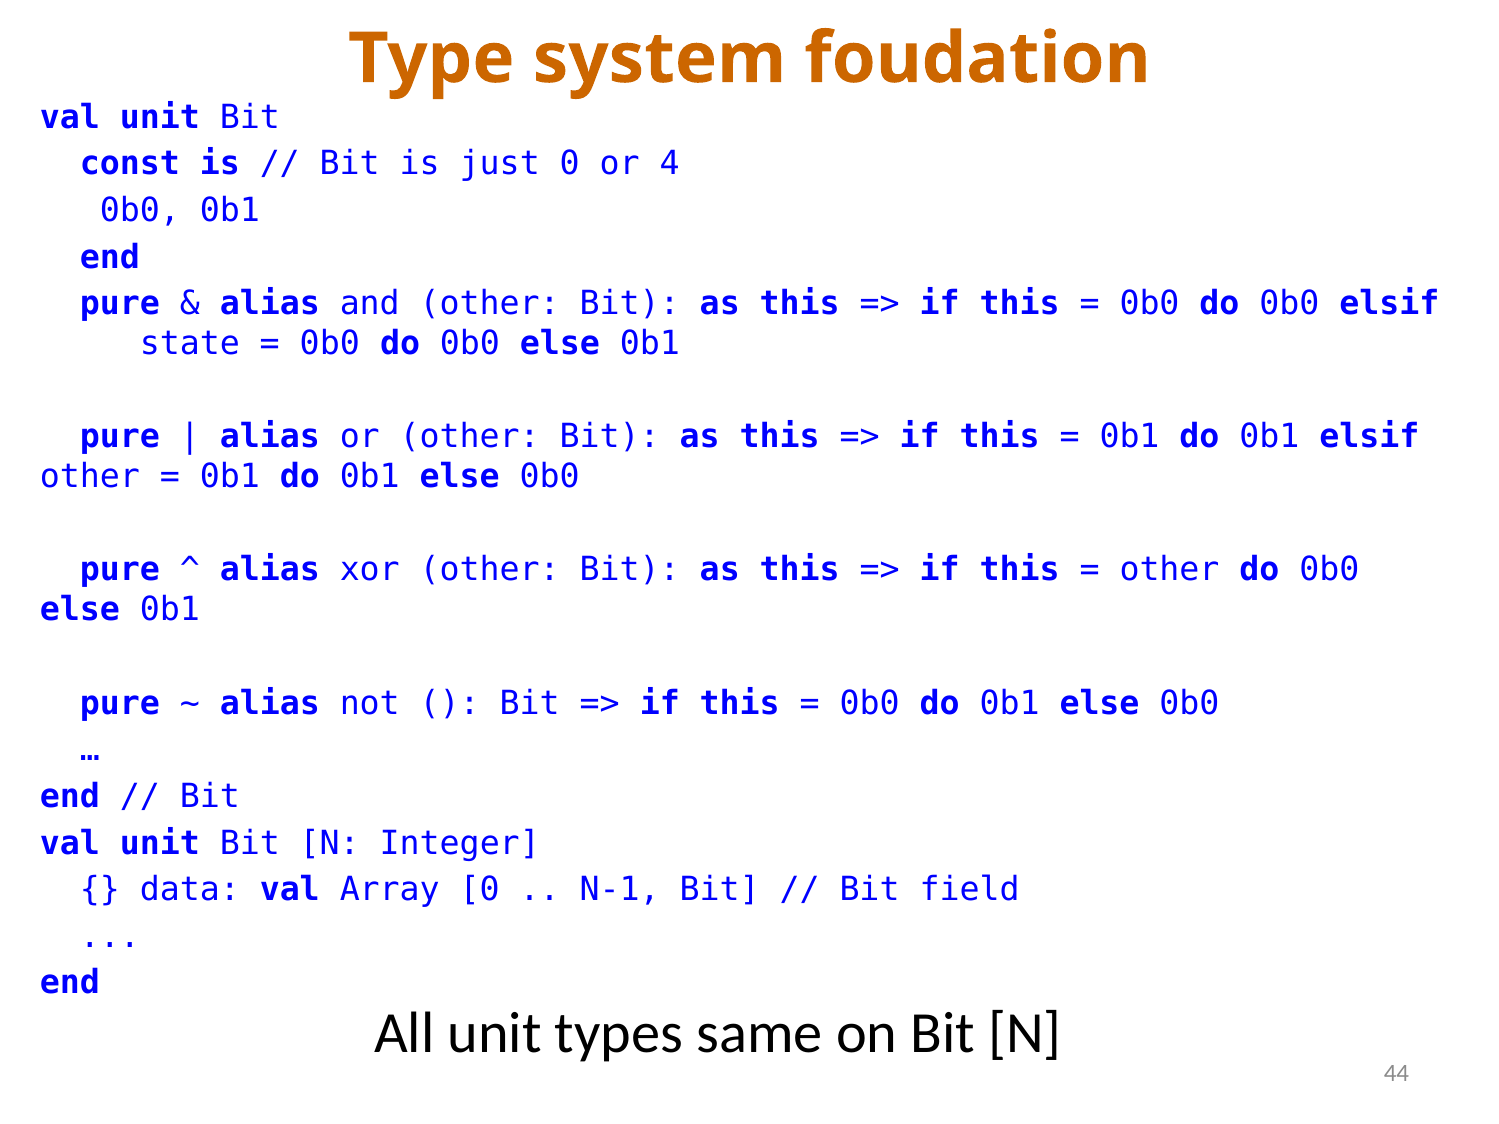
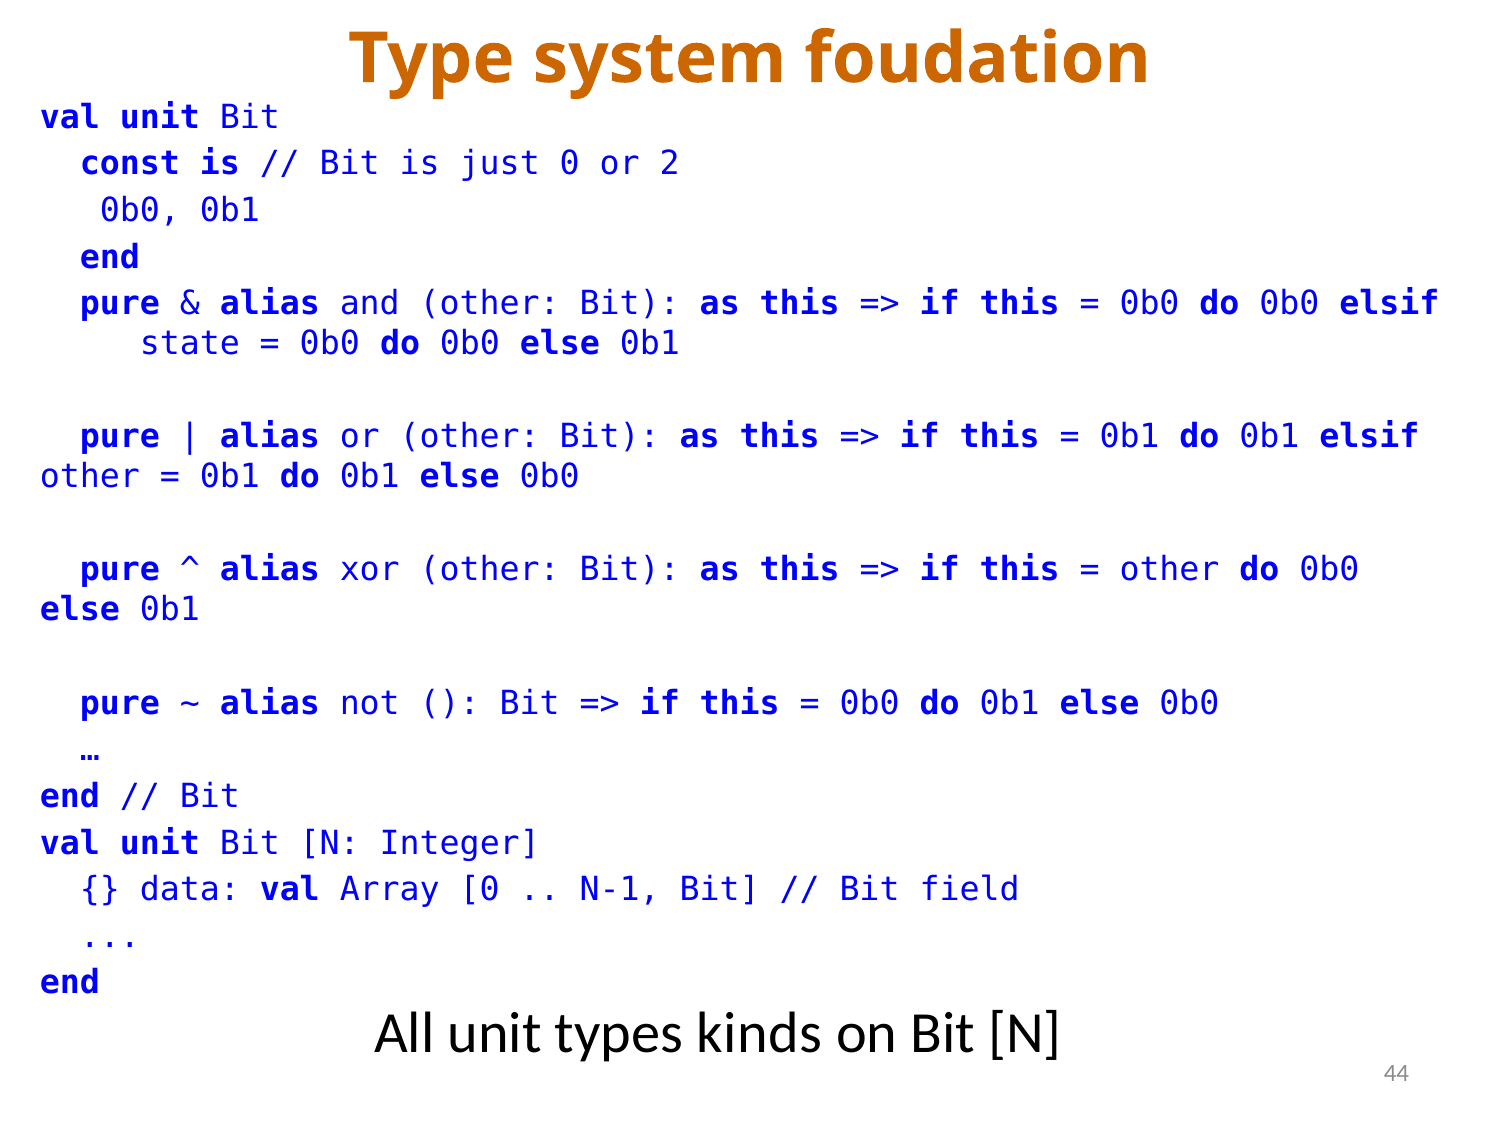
4: 4 -> 2 (670, 164)
same: same -> kinds (759, 1033)
